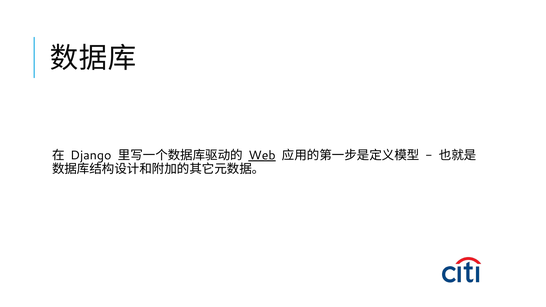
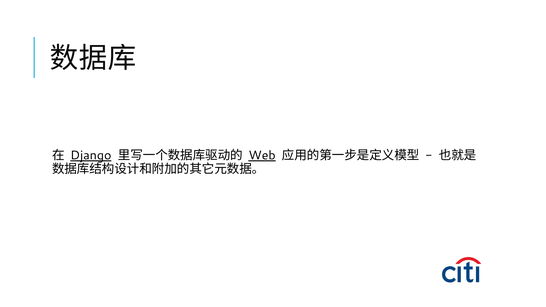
Django underline: none -> present (91, 156)
